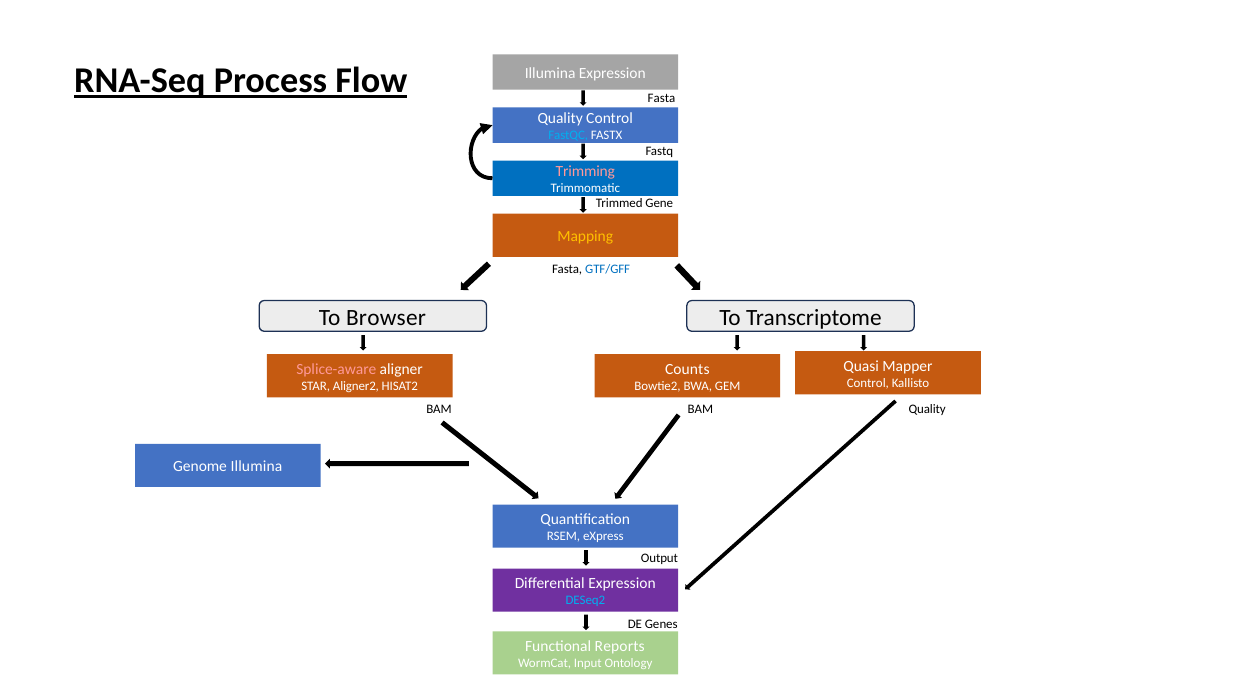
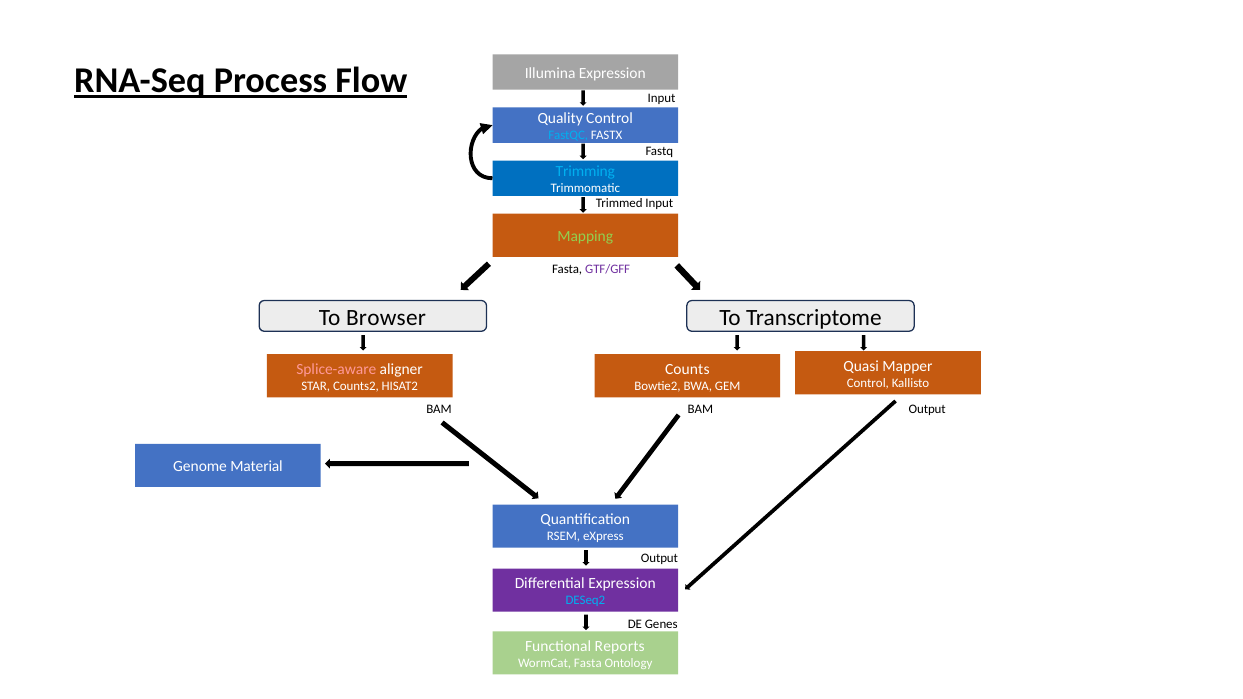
Flow Fasta: Fasta -> Input (662, 98)
Trimming colour: pink -> light blue (585, 172)
Trimmed Gene: Gene -> Input (659, 203)
Mapping colour: yellow -> light green (585, 236)
GTF/GFF colour: blue -> purple (608, 269)
Aligner2: Aligner2 -> Counts2 (356, 386)
BAM Quality: Quality -> Output (927, 409)
Genome Illumina: Illumina -> Material (257, 467)
WormCat Input: Input -> Fasta (588, 663)
